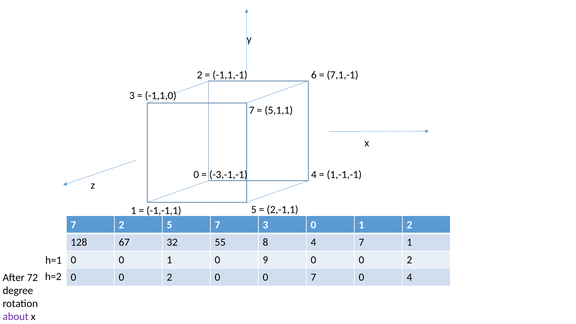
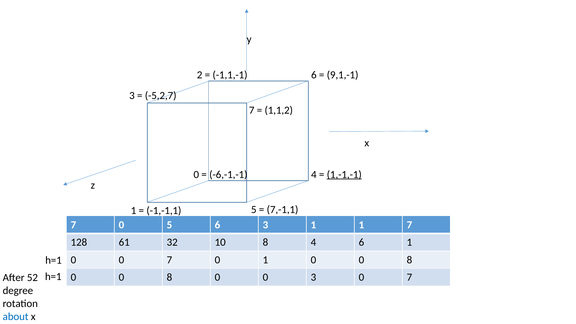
7,1,-1: 7,1,-1 -> 9,1,-1 (343, 75)
-1,1,0: -1,1,0 -> -5,2,7 (161, 96)
5,1,1: 5,1,1 -> 1,1,2 (279, 110)
1,-1,-1 underline: none -> present (344, 174)
-3,-1,-1: -3,-1,-1 -> -6,-1,-1 (228, 175)
2,-1,1: 2,-1,1 -> 7,-1,1 (283, 210)
2: 2 -> 0 (121, 225)
5 7: 7 -> 6 (217, 225)
3 0: 0 -> 1 (313, 225)
1 2: 2 -> 7 (409, 225)
67: 67 -> 61 (124, 242)
55: 55 -> 10 (220, 242)
4 7: 7 -> 6 (361, 242)
0 0 1: 1 -> 7 (169, 260)
0 9: 9 -> 1 (265, 260)
2: 2 -> 8 (409, 260)
h=2: h=2 -> h=1 (53, 277)
2: 2 -> 8 (169, 277)
0 7: 7 -> 3 (313, 277)
4: 4 -> 7 (409, 277)
72: 72 -> 52 (32, 278)
about colour: purple -> blue (16, 317)
